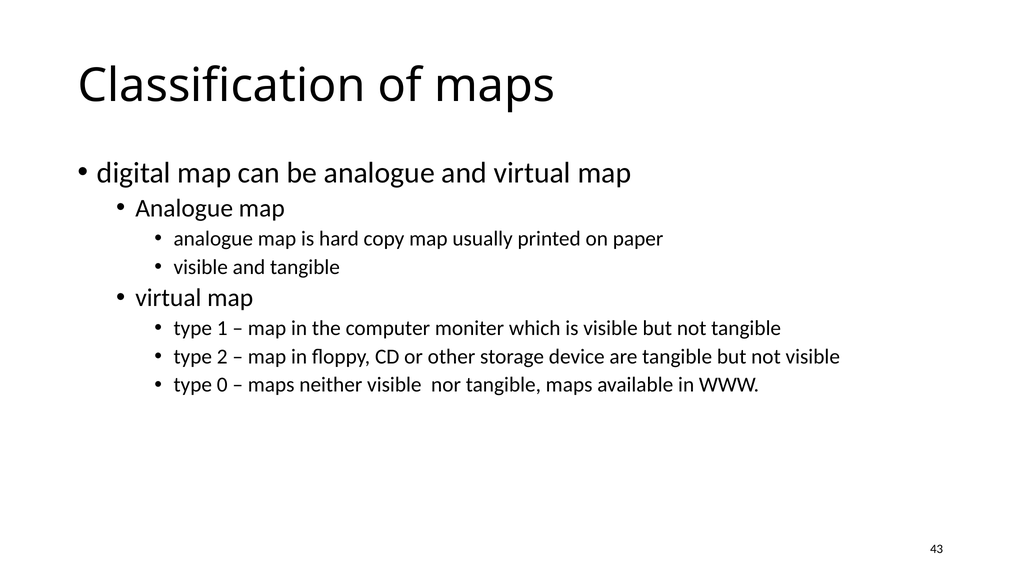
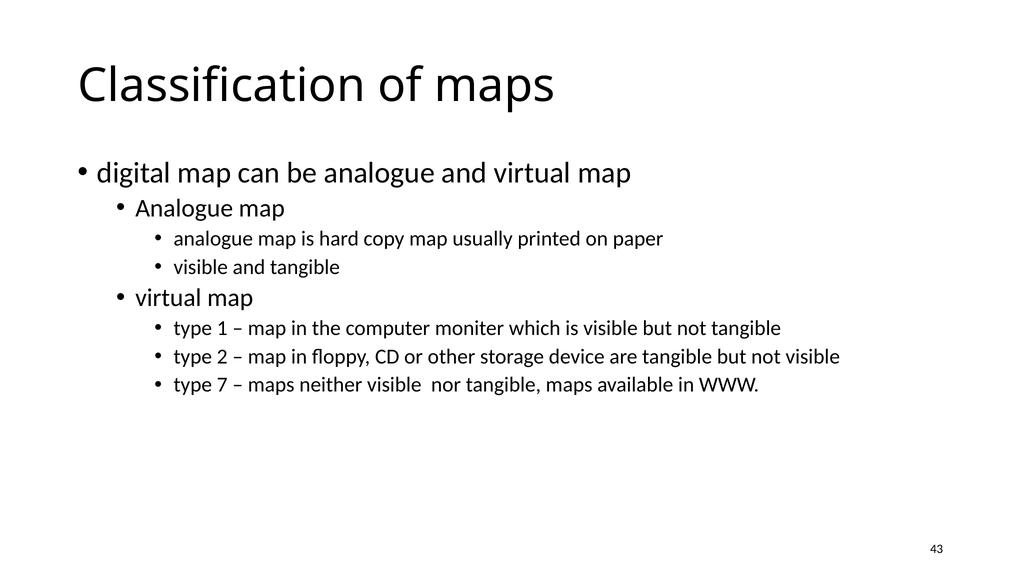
0: 0 -> 7 (222, 384)
